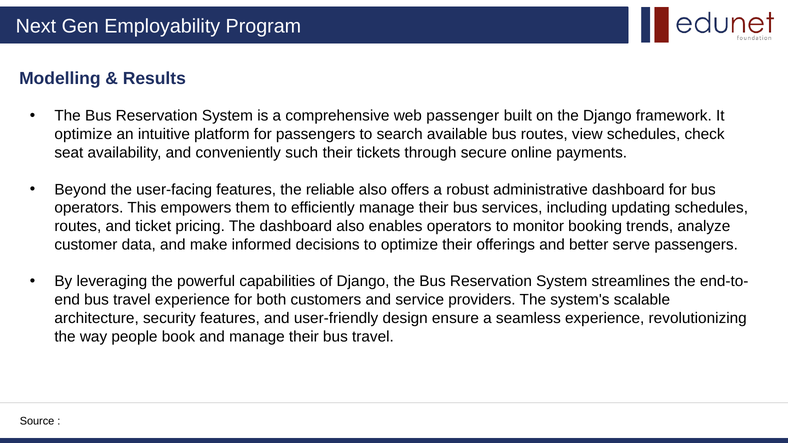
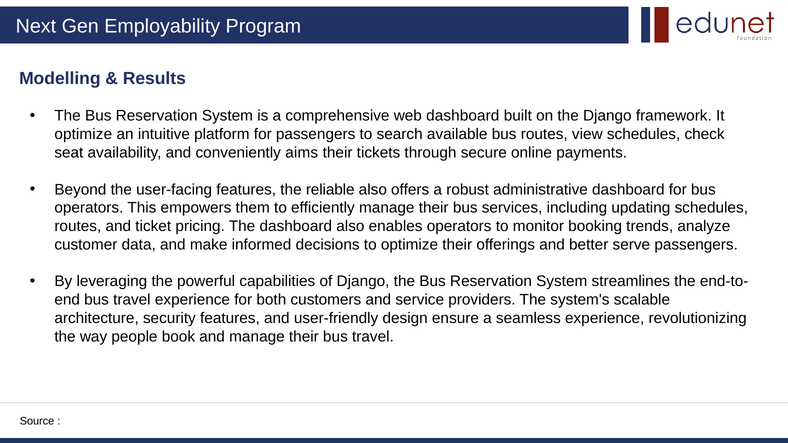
web passenger: passenger -> dashboard (463, 116)
such: such -> aims (302, 153)
